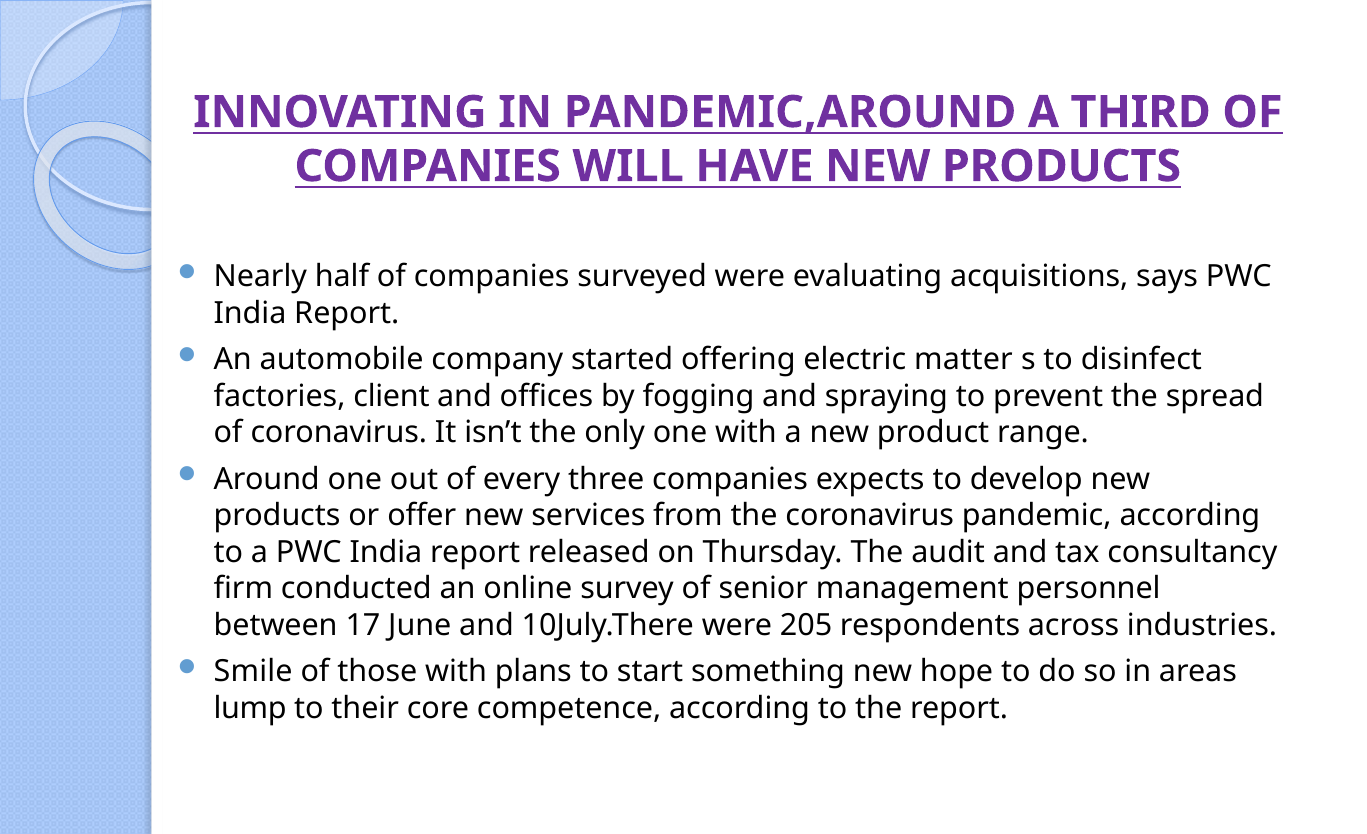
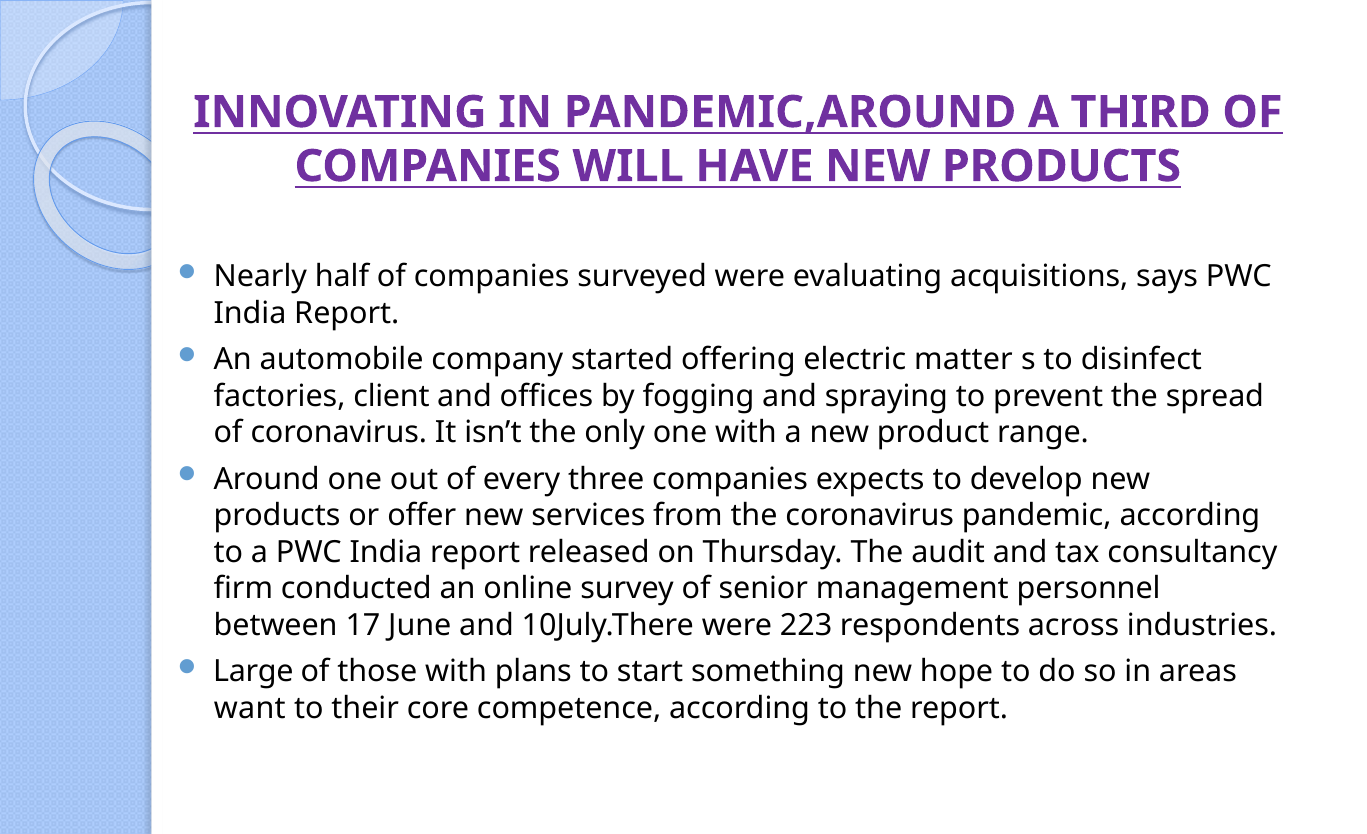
205: 205 -> 223 (806, 625)
Smile: Smile -> Large (253, 672)
lump: lump -> want (250, 708)
